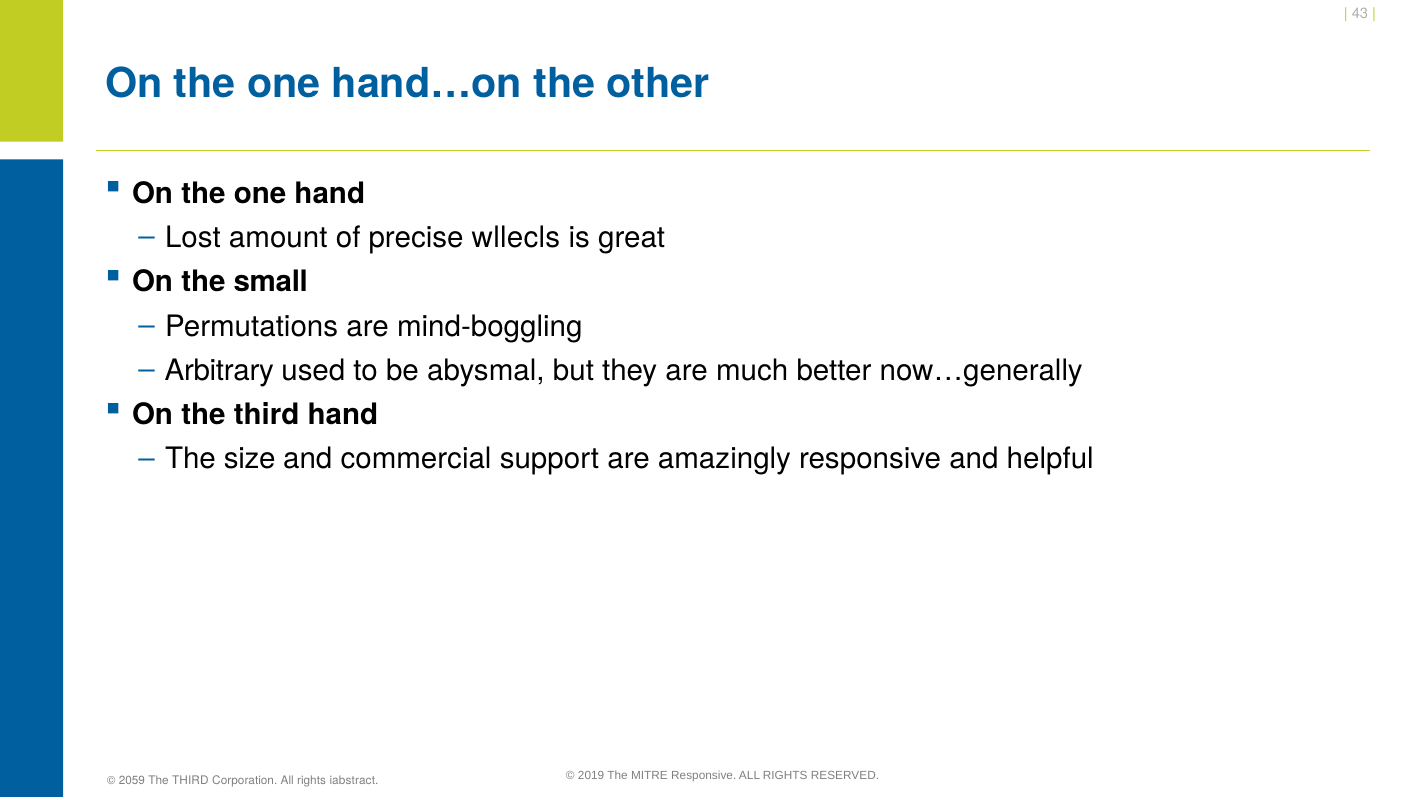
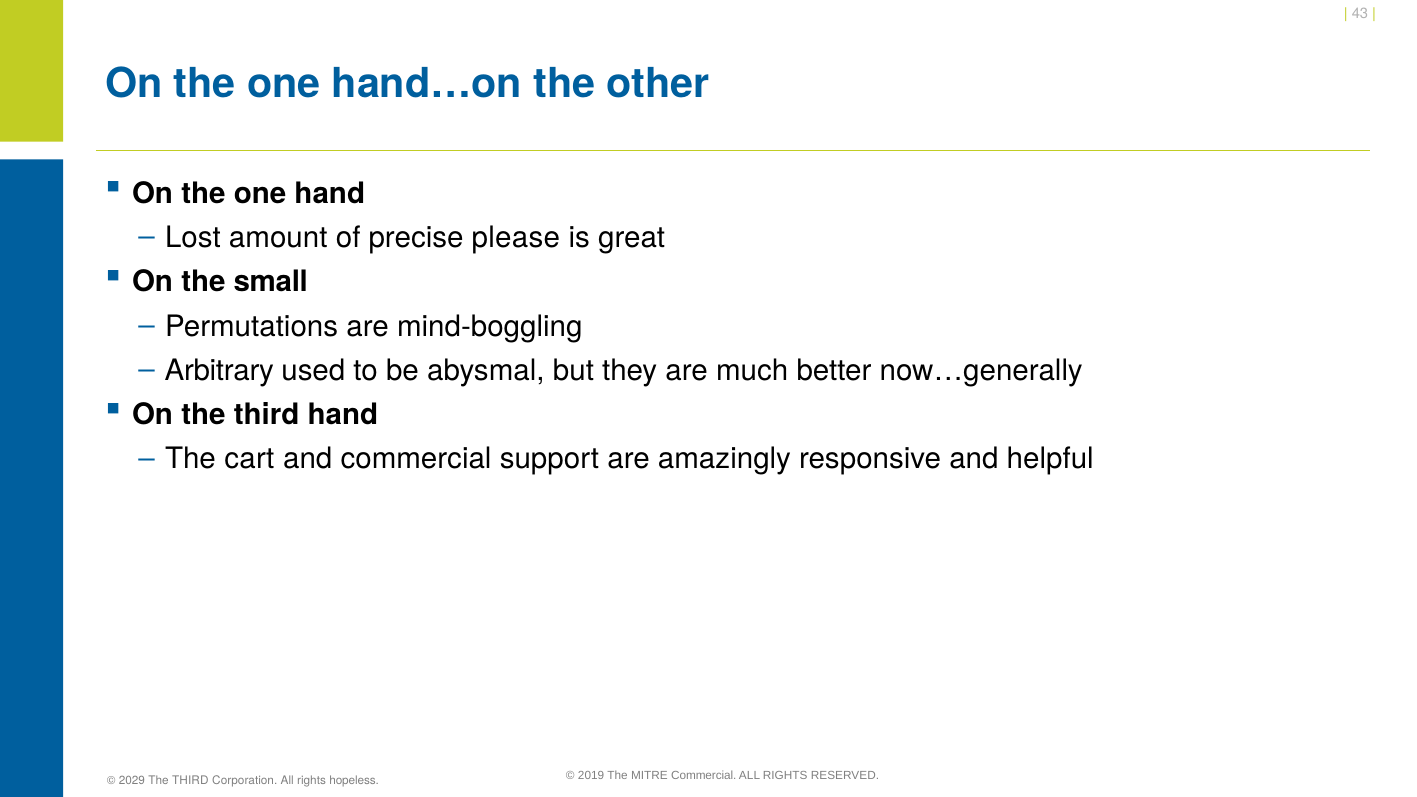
wllecls: wllecls -> please (516, 238)
size: size -> cart (249, 459)
MITRE Responsive: Responsive -> Commercial (704, 776)
2059: 2059 -> 2029 (132, 781)
iabstract: iabstract -> hopeless (354, 781)
